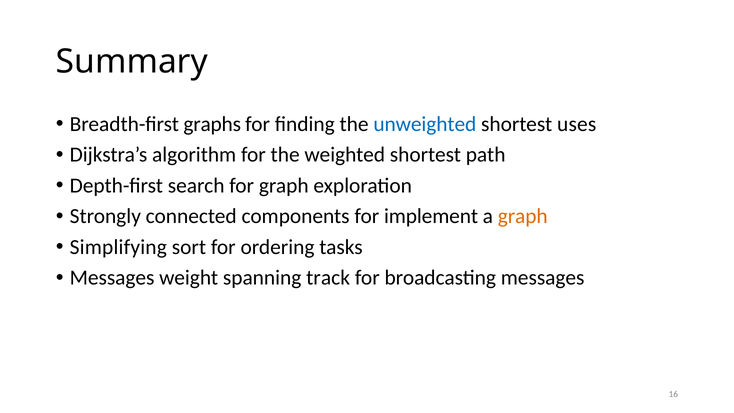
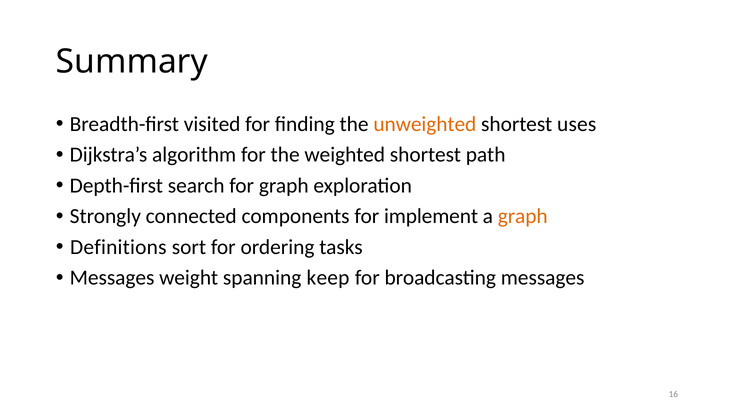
graphs: graphs -> visited (212, 124)
unweighted colour: blue -> orange (425, 124)
Simplifying: Simplifying -> Definitions (118, 247)
track: track -> keep (328, 278)
